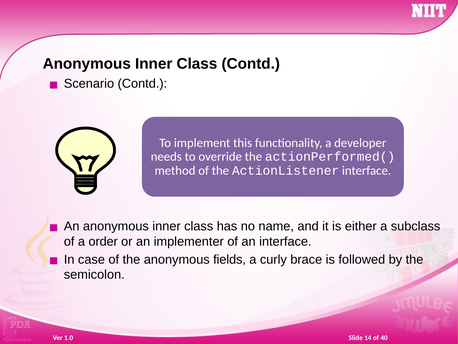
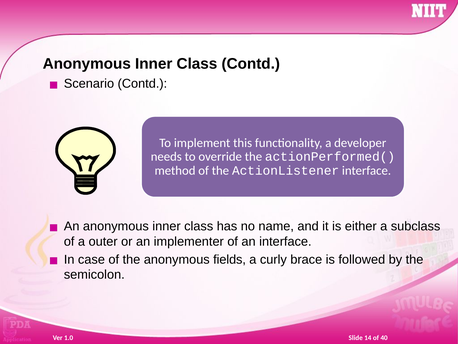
order: order -> outer (103, 241)
